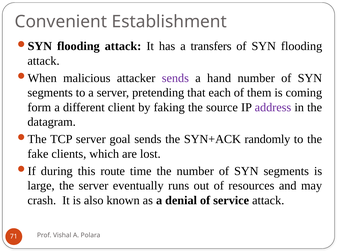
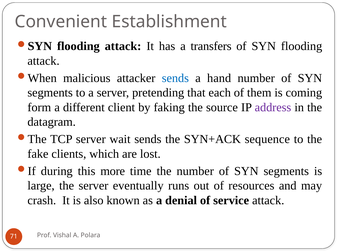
sends colour: purple -> blue (175, 78)
goal: goal -> wait (120, 140)
randomly: randomly -> sequence (267, 140)
route: route -> more (113, 172)
